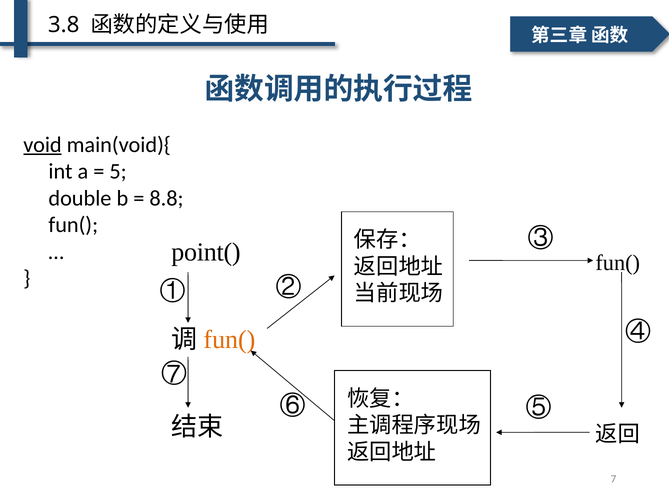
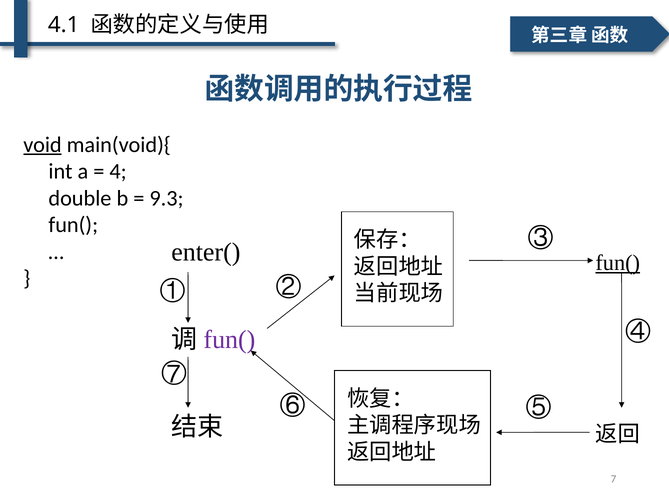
3.8: 3.8 -> 4.1 (64, 25)
5: 5 -> 4 (118, 171)
8.8: 8.8 -> 9.3 (166, 198)
point(: point( -> enter( (206, 252)
fun( underline: none -> present (618, 263)
fun( colour: orange -> purple (229, 340)
